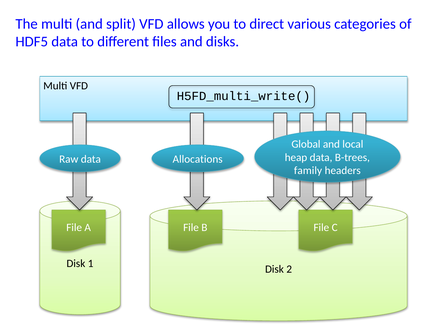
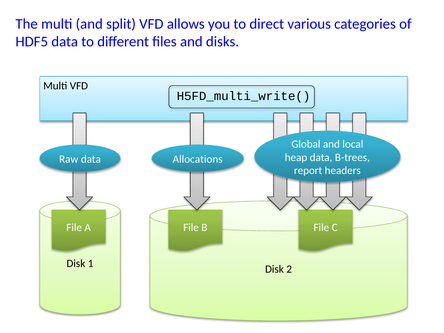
family: family -> report (308, 171)
